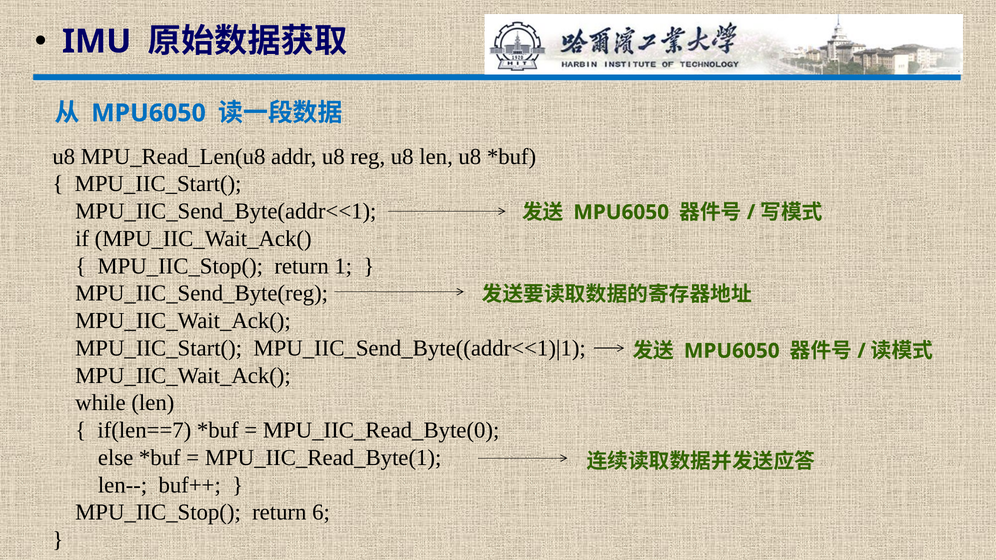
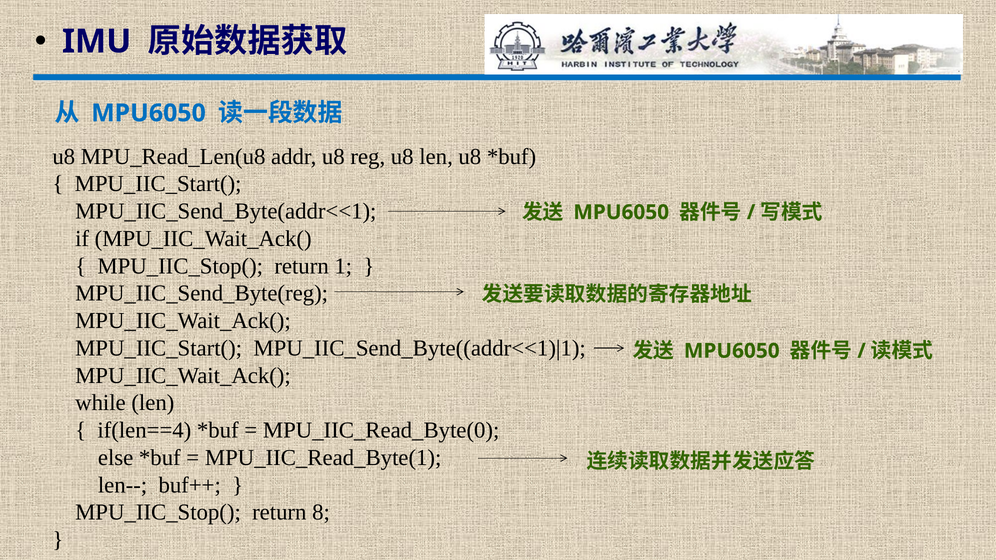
if(len==7: if(len==7 -> if(len==4 (144, 430)
6: 6 -> 8 (321, 513)
